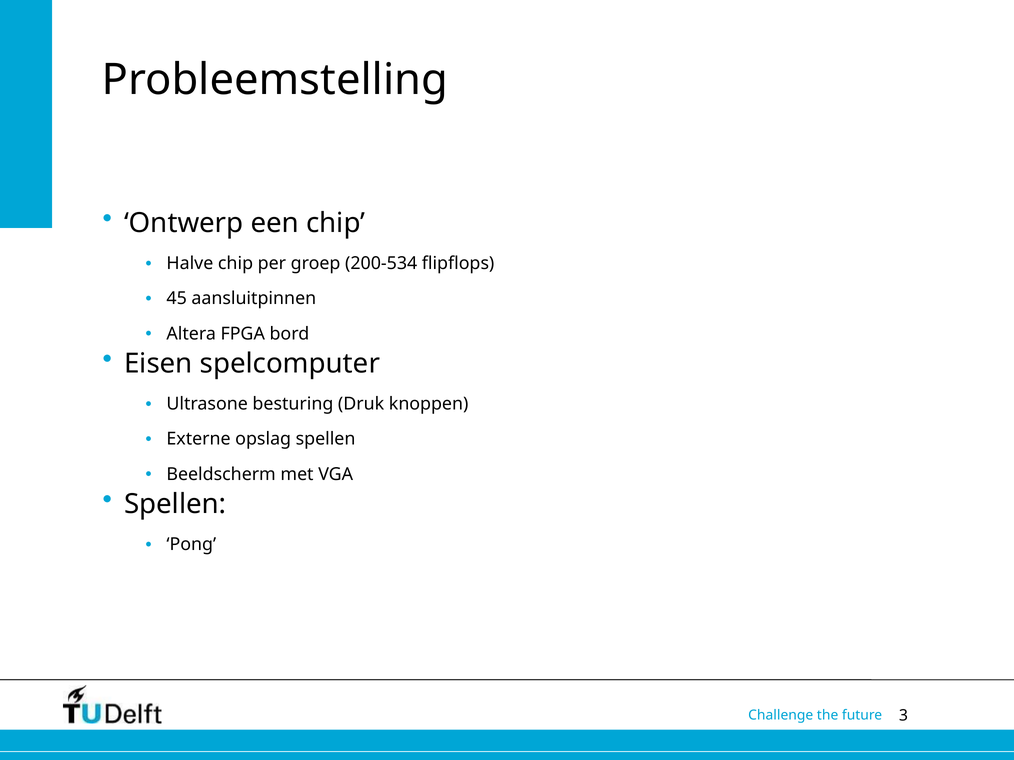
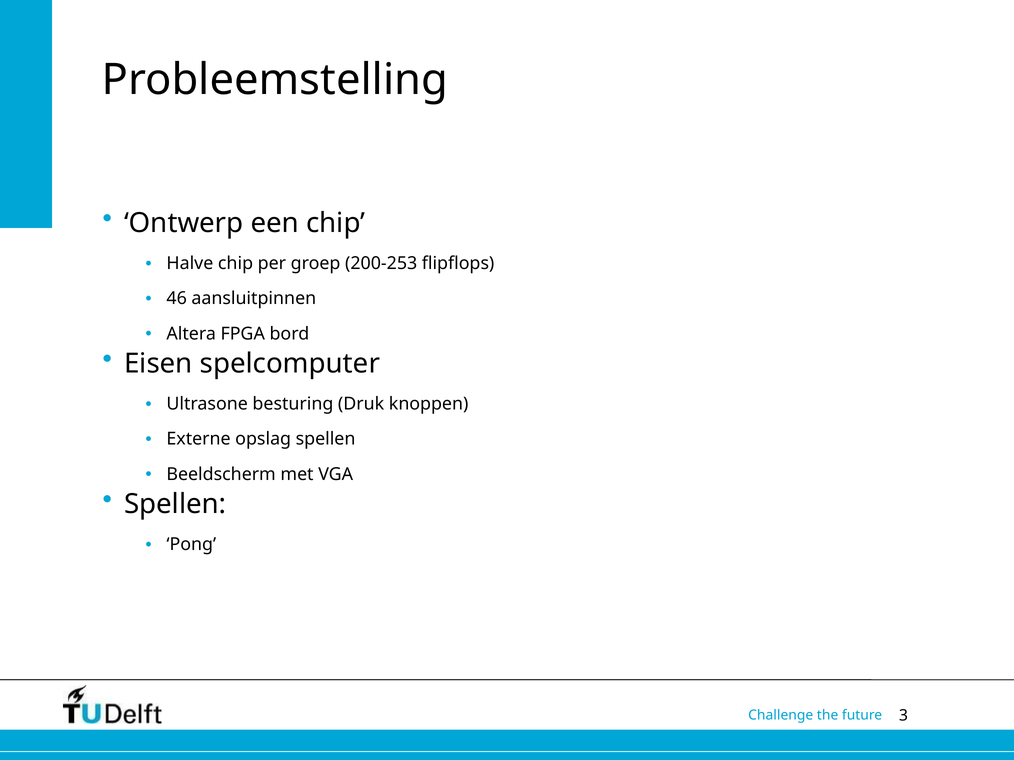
200-534: 200-534 -> 200-253 (381, 264)
45: 45 -> 46 (177, 299)
